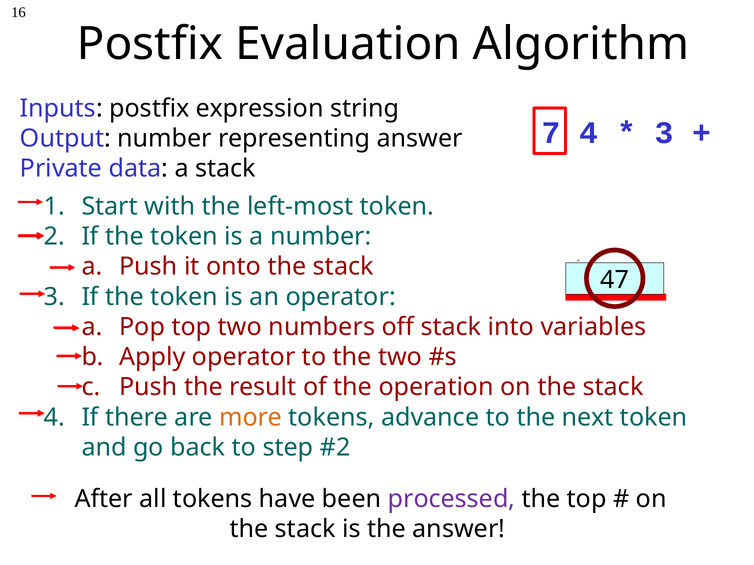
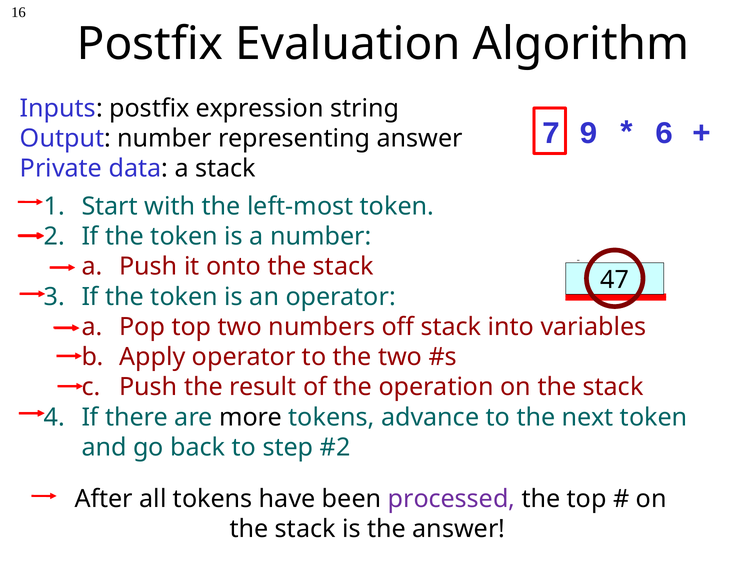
7 4: 4 -> 9 (589, 133)
3: 3 -> 6 (664, 133)
more colour: orange -> black (251, 418)
